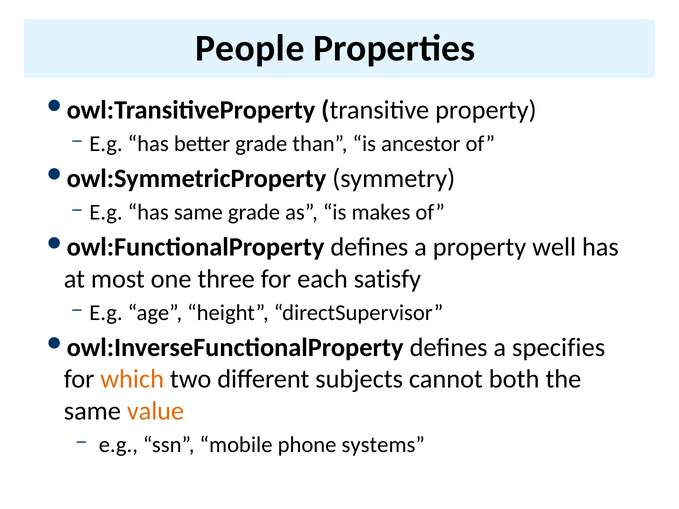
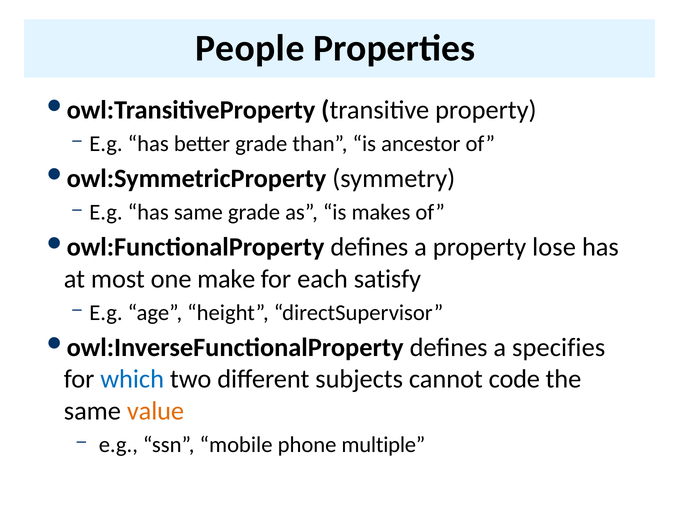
well: well -> lose (554, 247)
three: three -> make (226, 279)
which colour: orange -> blue (132, 379)
both: both -> code (514, 379)
systems: systems -> multiple (383, 445)
